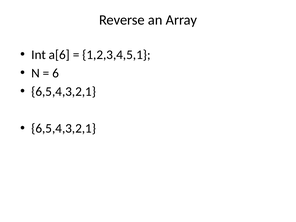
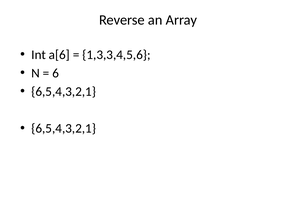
1,2,3,4,5,1: 1,2,3,4,5,1 -> 1,3,3,4,5,6 (116, 55)
